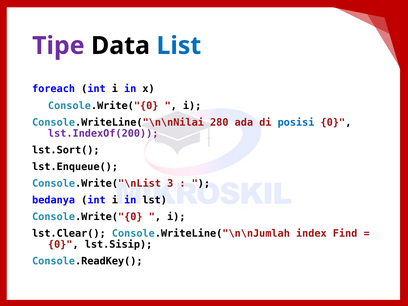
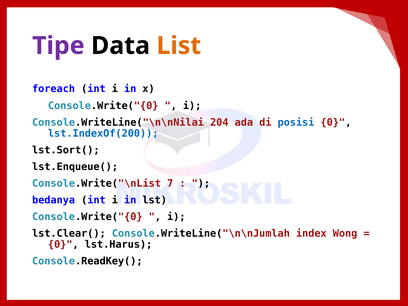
List colour: blue -> orange (179, 46)
280: 280 -> 204 (219, 122)
lst.IndexOf(200 colour: purple -> blue (103, 133)
3: 3 -> 7 (170, 183)
Find: Find -> Wong (345, 233)
lst.Sisip: lst.Sisip -> lst.Harus (119, 245)
